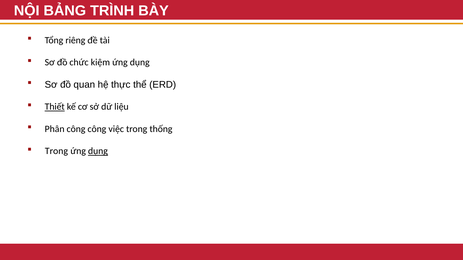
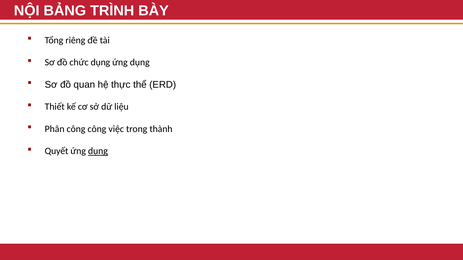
chức kiệm: kiệm -> dụng (100, 63)
Thiết underline: present -> none (55, 107)
thống: thống -> thành (161, 129)
Trong: Trong -> Quyết (57, 151)
